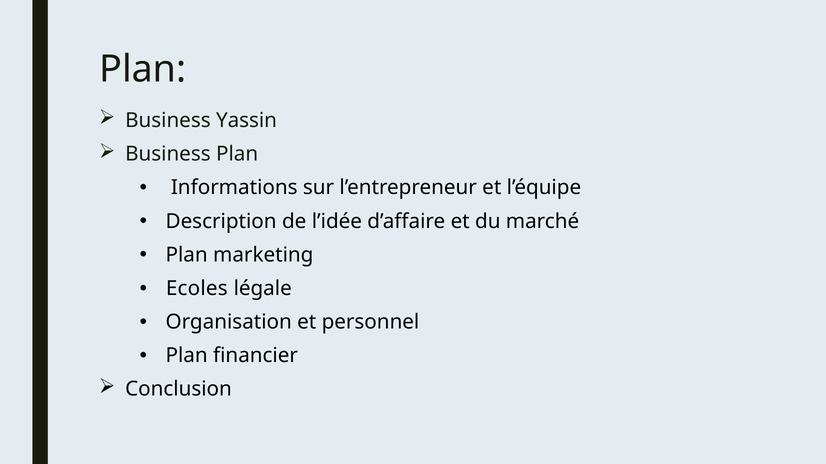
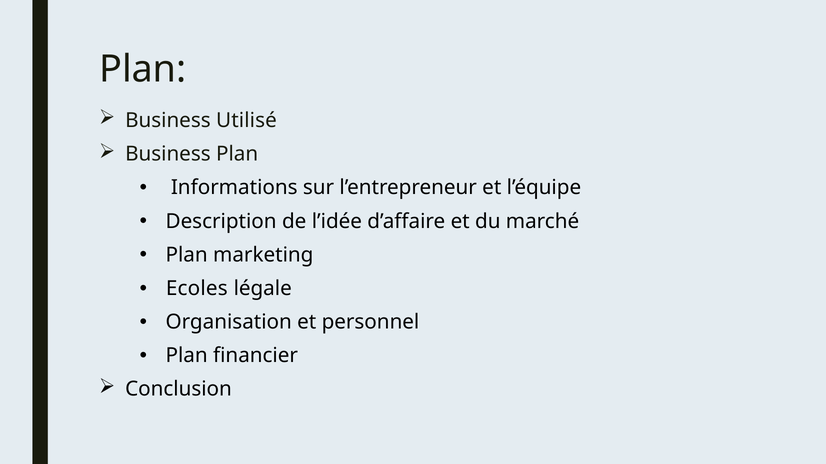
Yassin: Yassin -> Utilisé (246, 121)
